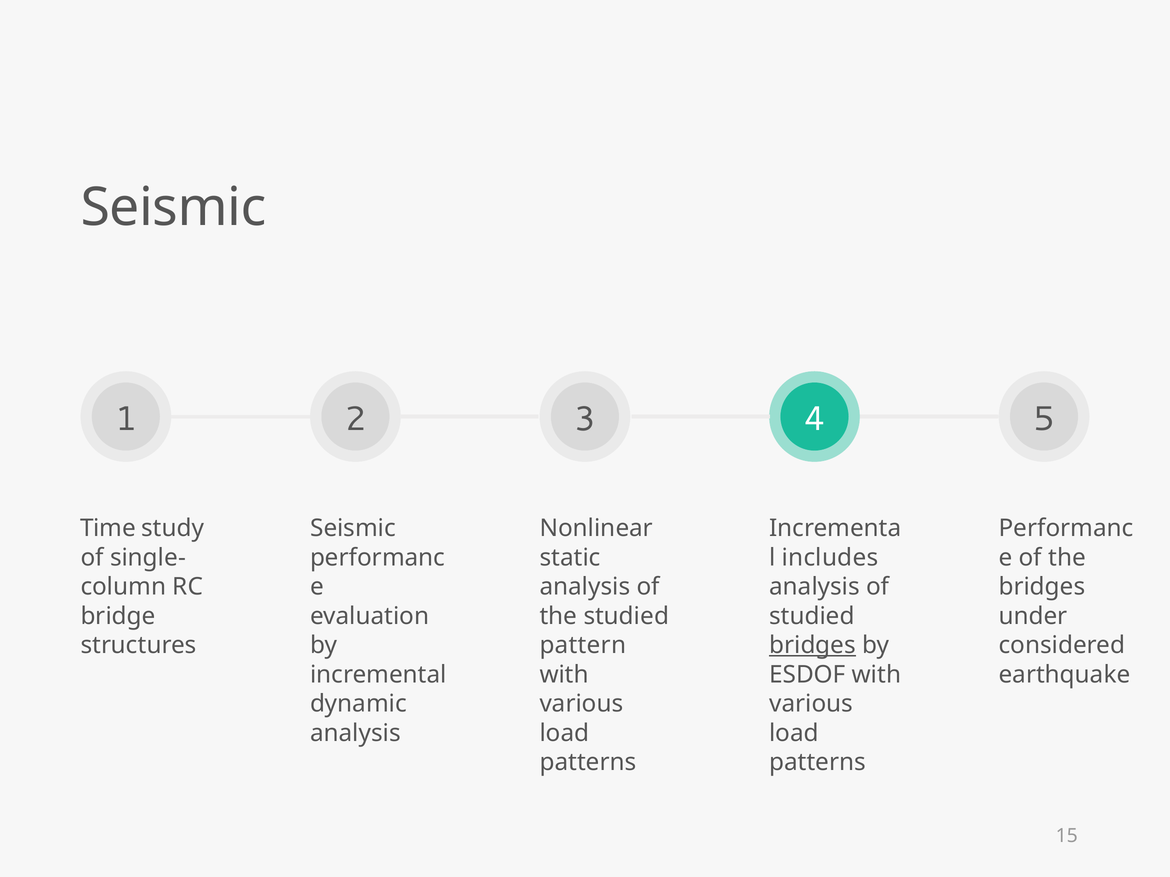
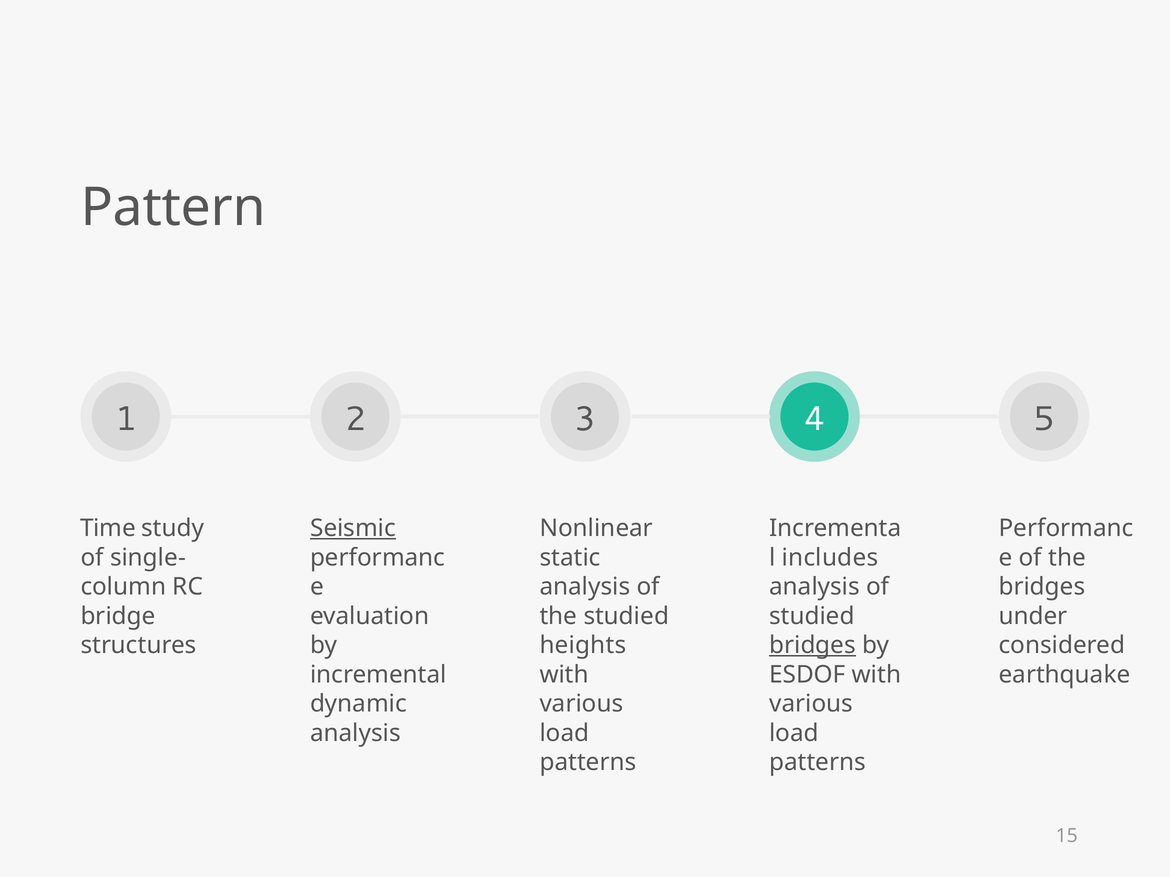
Seismic: Seismic -> Pattern (173, 208)
Seismic underline: none -> present (353, 529)
pattern: pattern -> heights (583, 646)
